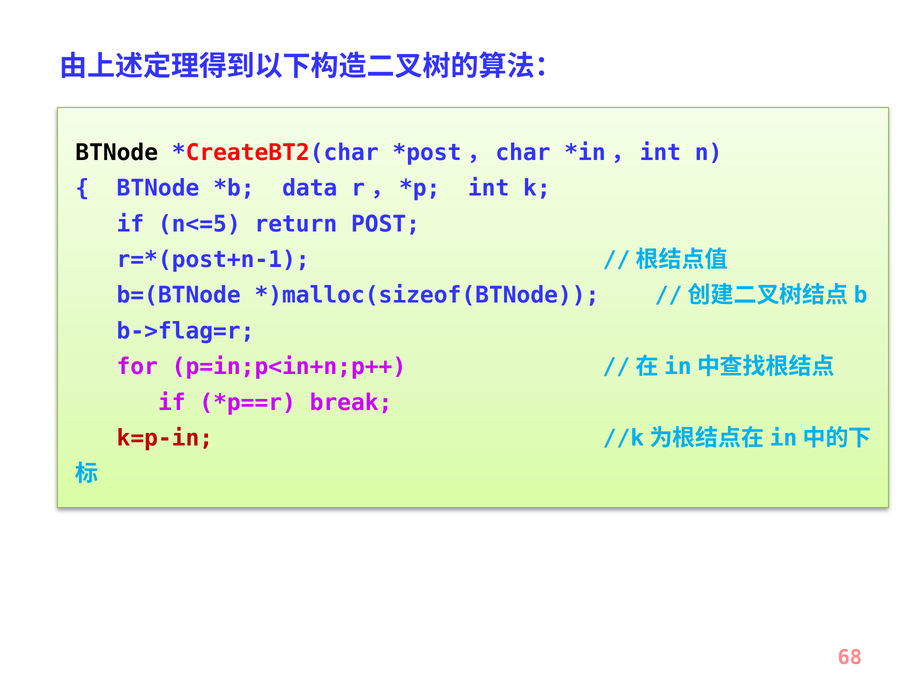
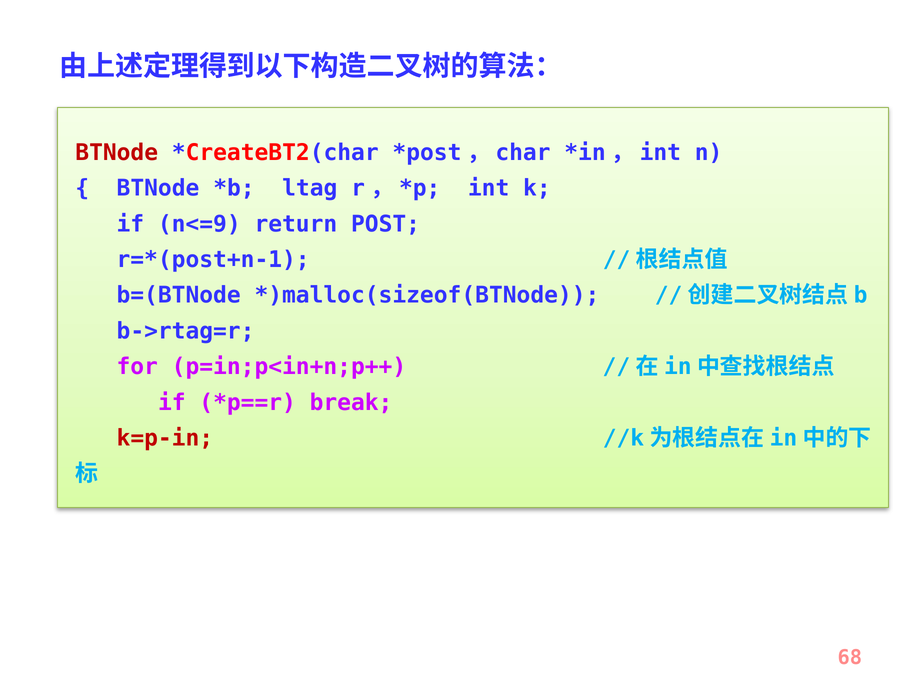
BTNode colour: black -> red (117, 153)
data: data -> ltag (310, 188)
n<=5: n<=5 -> n<=9 (199, 224)
b->flag=r: b->flag=r -> b->rtag=r (186, 331)
